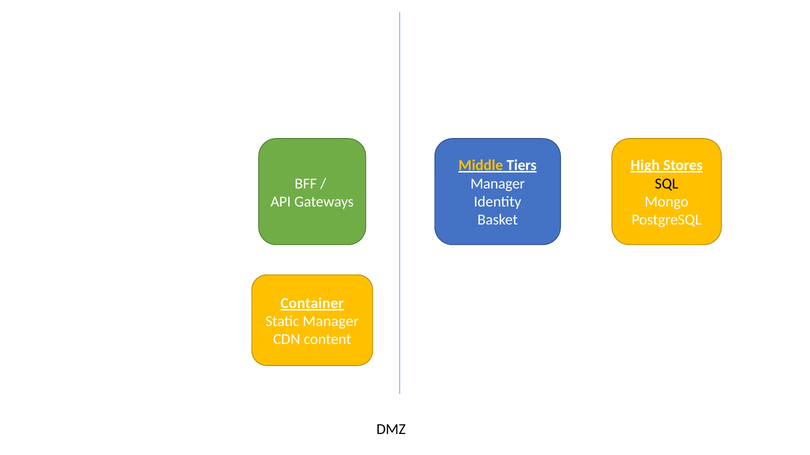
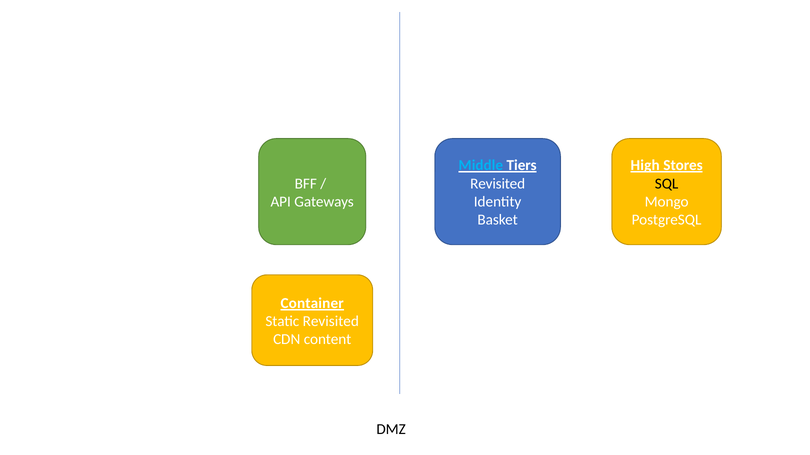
Middle colour: yellow -> light blue (481, 166)
Manager: Manager -> Revisited (498, 184)
Static Manager: Manager -> Revisited (331, 322)
